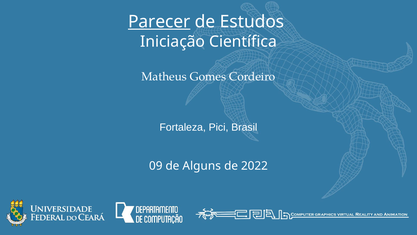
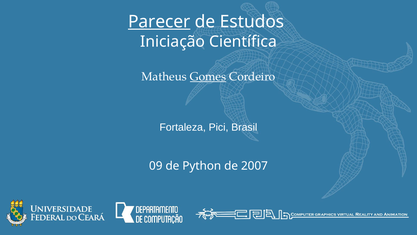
Gomes underline: none -> present (208, 76)
Alguns: Alguns -> Python (202, 166)
2022: 2022 -> 2007 (254, 166)
